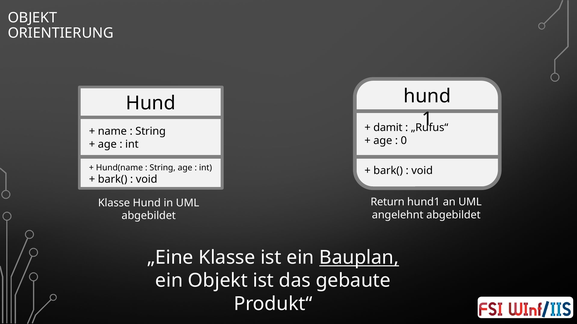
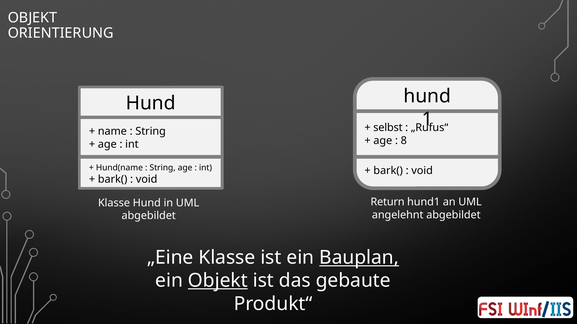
damit: damit -> selbst (388, 128)
0: 0 -> 8 (404, 141)
Objekt underline: none -> present (218, 281)
